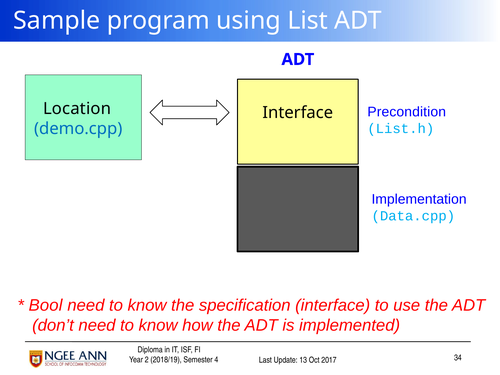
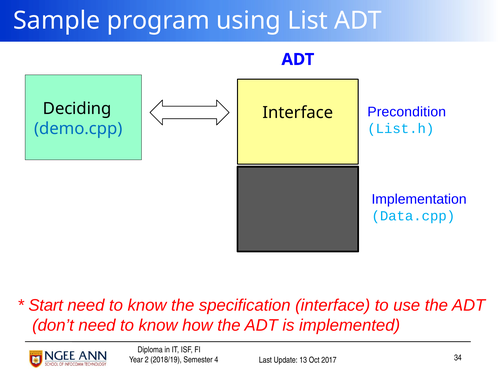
Location: Location -> Deciding (77, 109)
Bool: Bool -> Start (46, 305)
